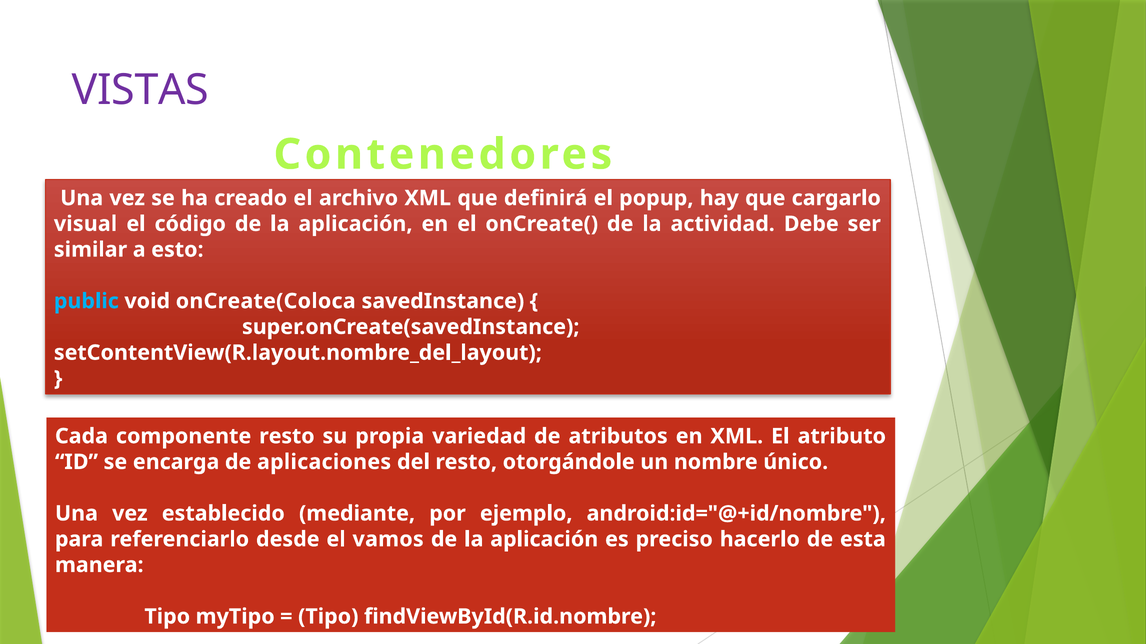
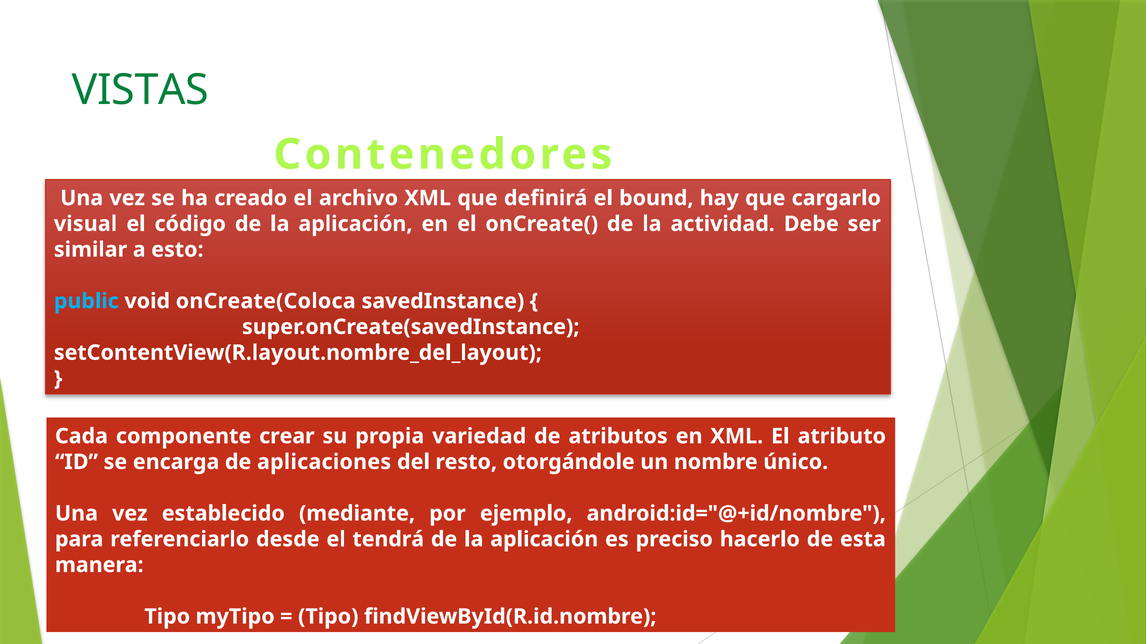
VISTAS colour: purple -> green (140, 90)
popup: popup -> bound (656, 198)
componente resto: resto -> crear (287, 437)
vamos: vamos -> tendrá (388, 540)
